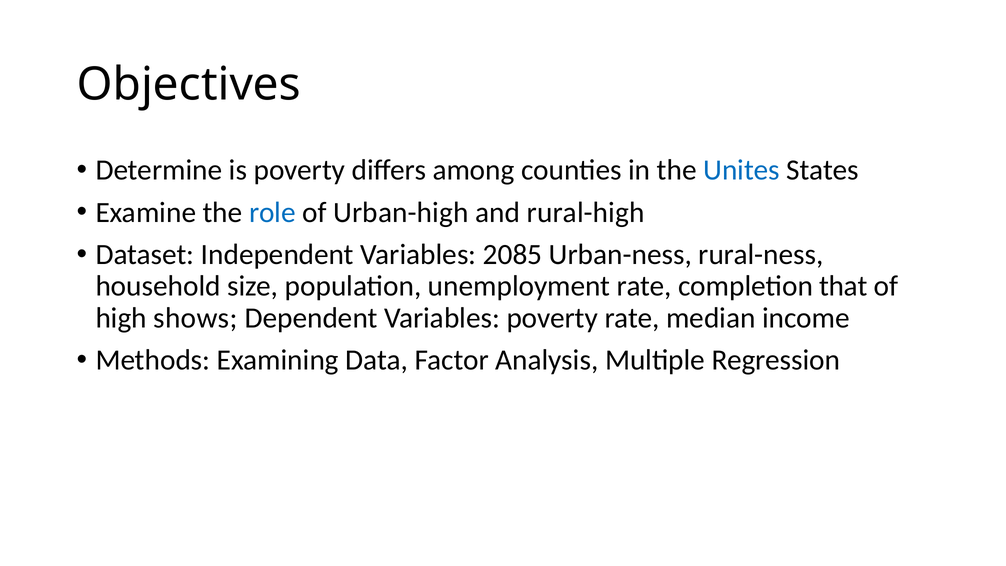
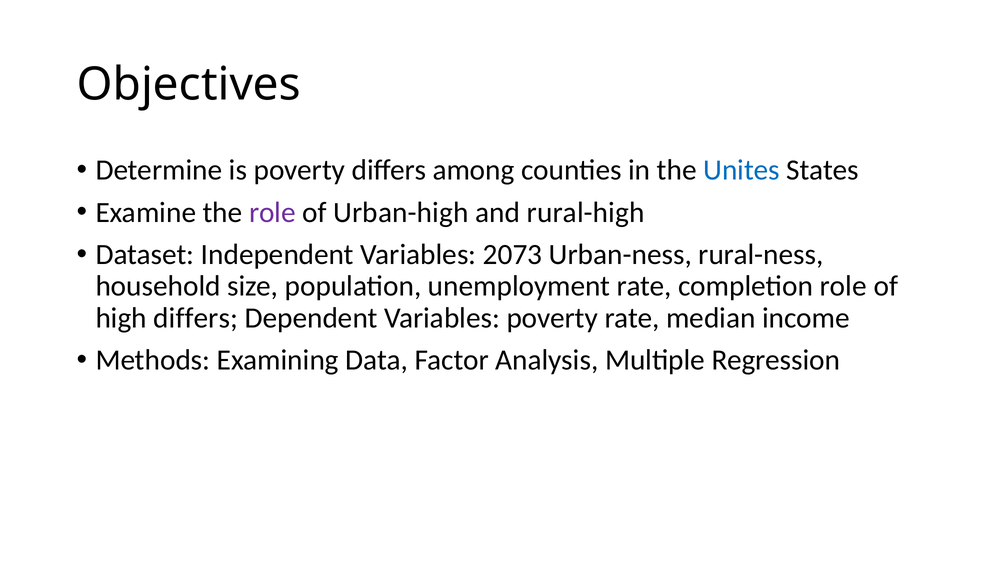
role colour: blue -> purple (272, 212)
2085: 2085 -> 2073 (513, 254)
completion that: that -> role (843, 286)
high shows: shows -> differs (196, 318)
